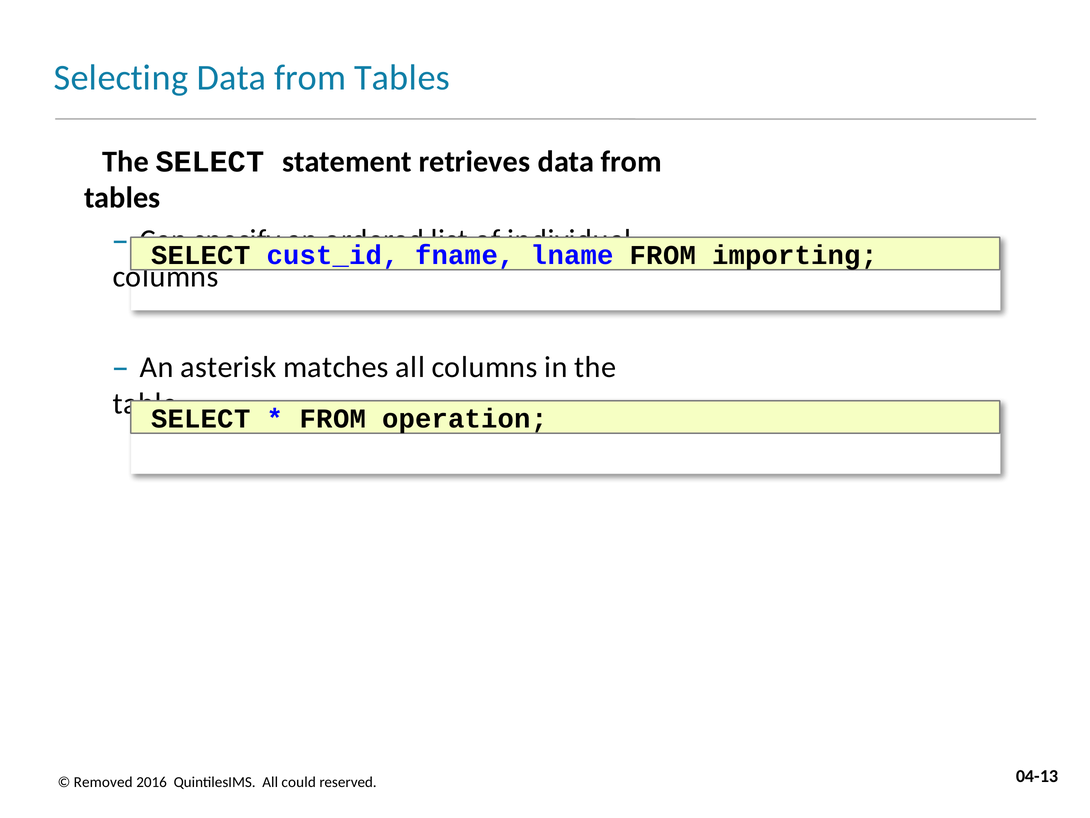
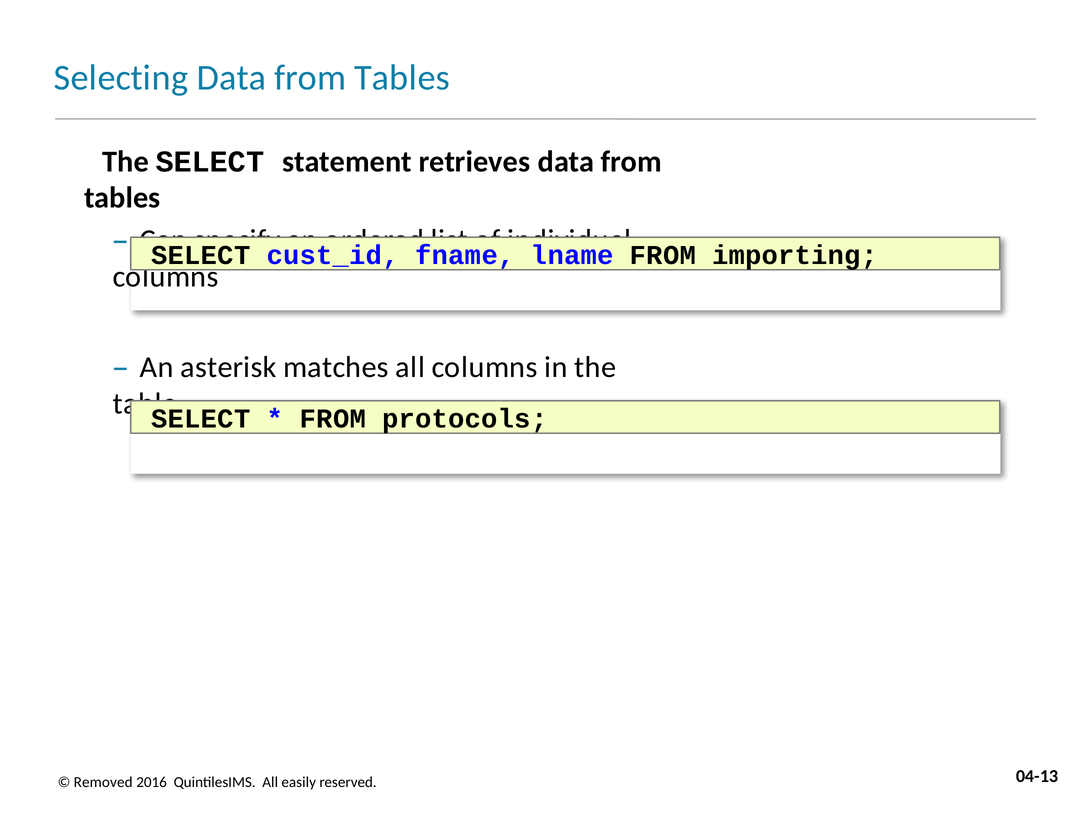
operation: operation -> protocols (465, 419)
could: could -> easily (299, 782)
